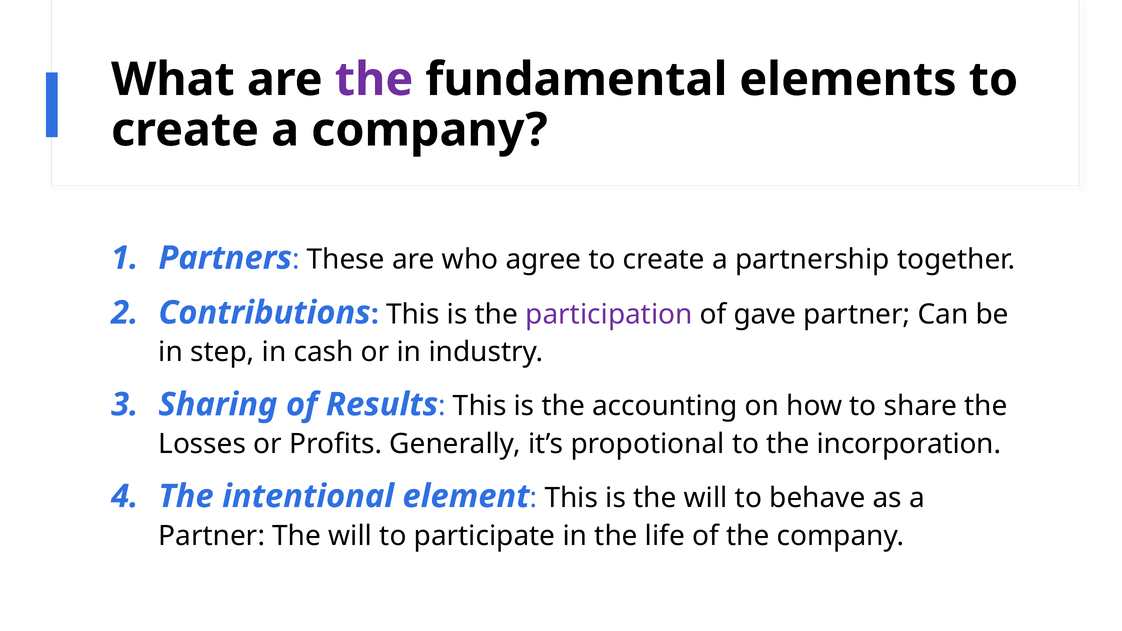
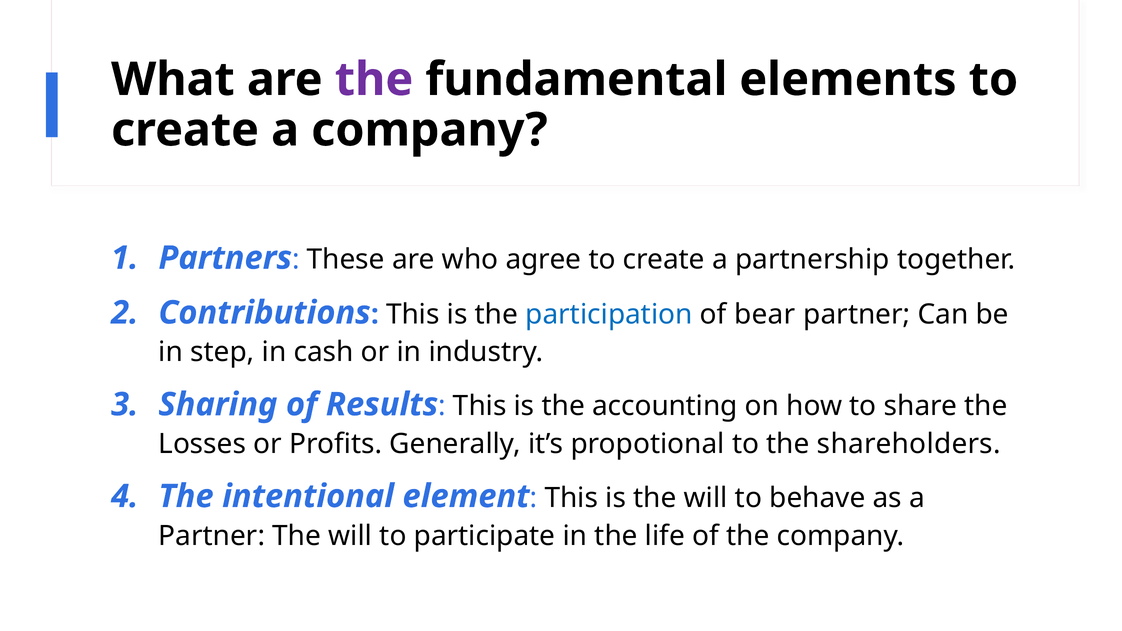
participation colour: purple -> blue (609, 314)
gave: gave -> bear (765, 314)
incorporation: incorporation -> shareholders (909, 444)
